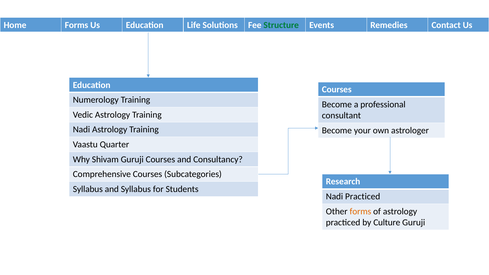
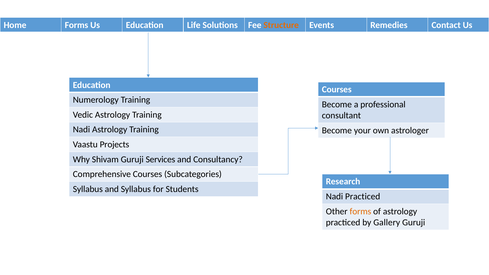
Structure colour: green -> orange (281, 25)
Quarter: Quarter -> Projects (115, 145)
Guruji Courses: Courses -> Services (160, 159)
Culture: Culture -> Gallery (387, 223)
